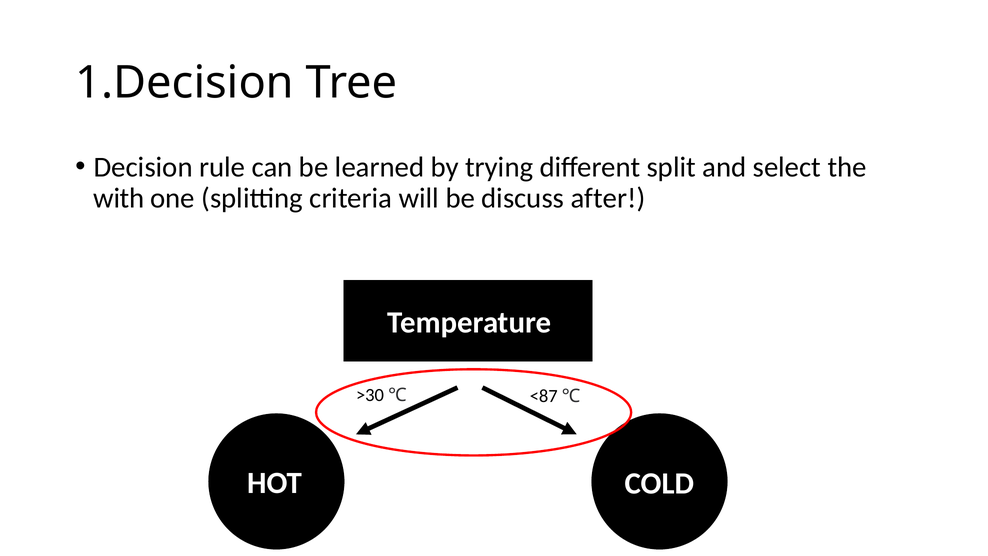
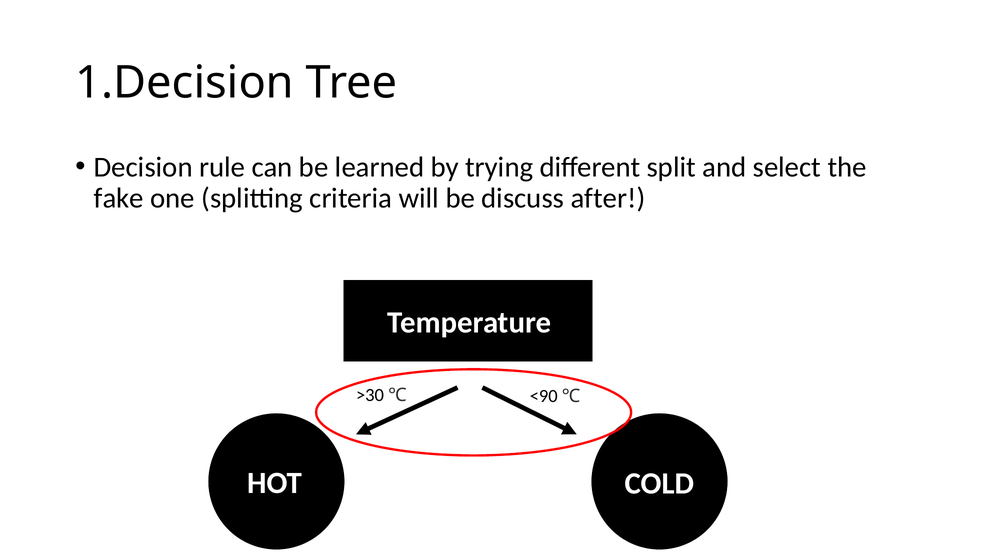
with: with -> fake (119, 198)
<87: <87 -> <90 (544, 396)
